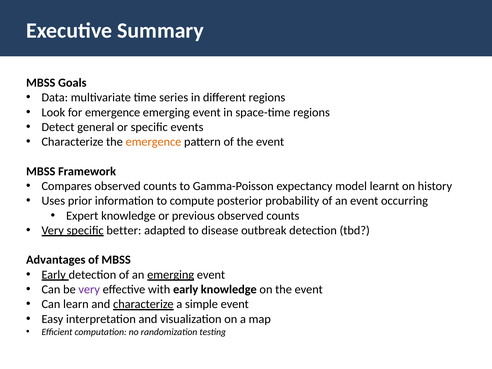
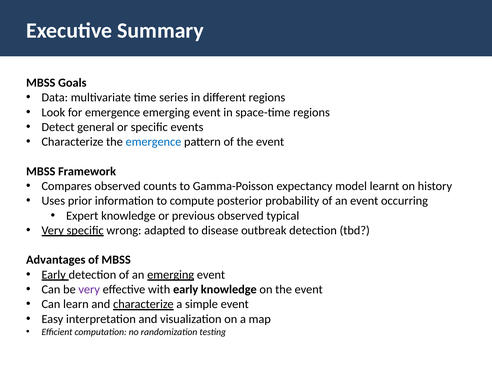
emergence colour: orange -> blue (153, 142)
previous observed counts: counts -> typical (283, 216)
better: better -> wrong (124, 230)
